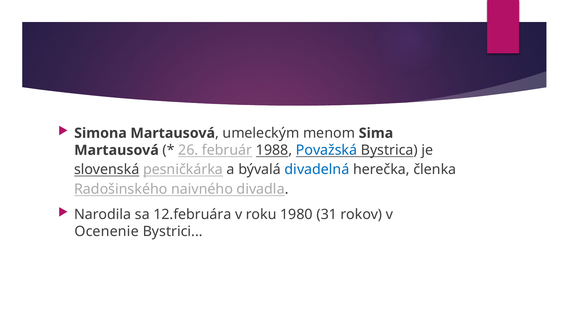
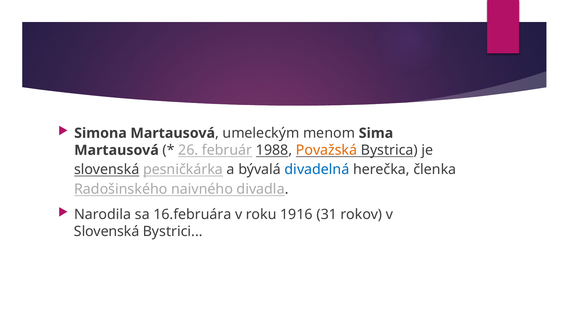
Považská colour: blue -> orange (326, 150)
12.februára: 12.februára -> 16.februára (192, 214)
1980: 1980 -> 1916 (296, 214)
Ocenenie: Ocenenie -> Slovenská (107, 232)
